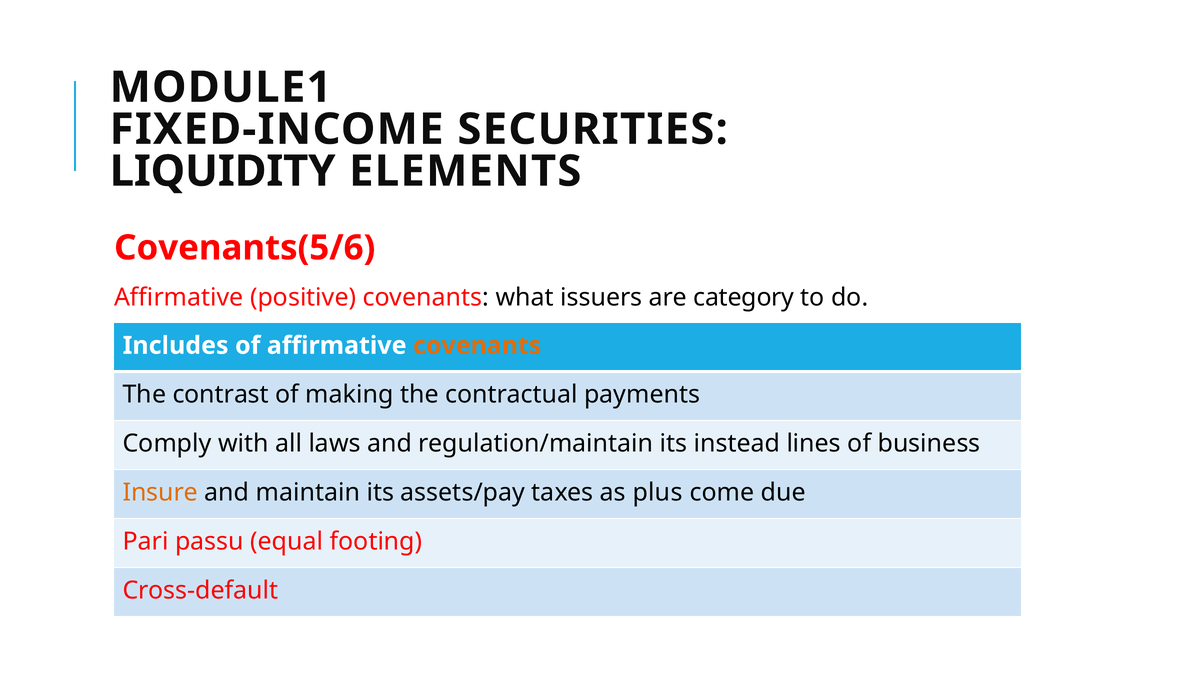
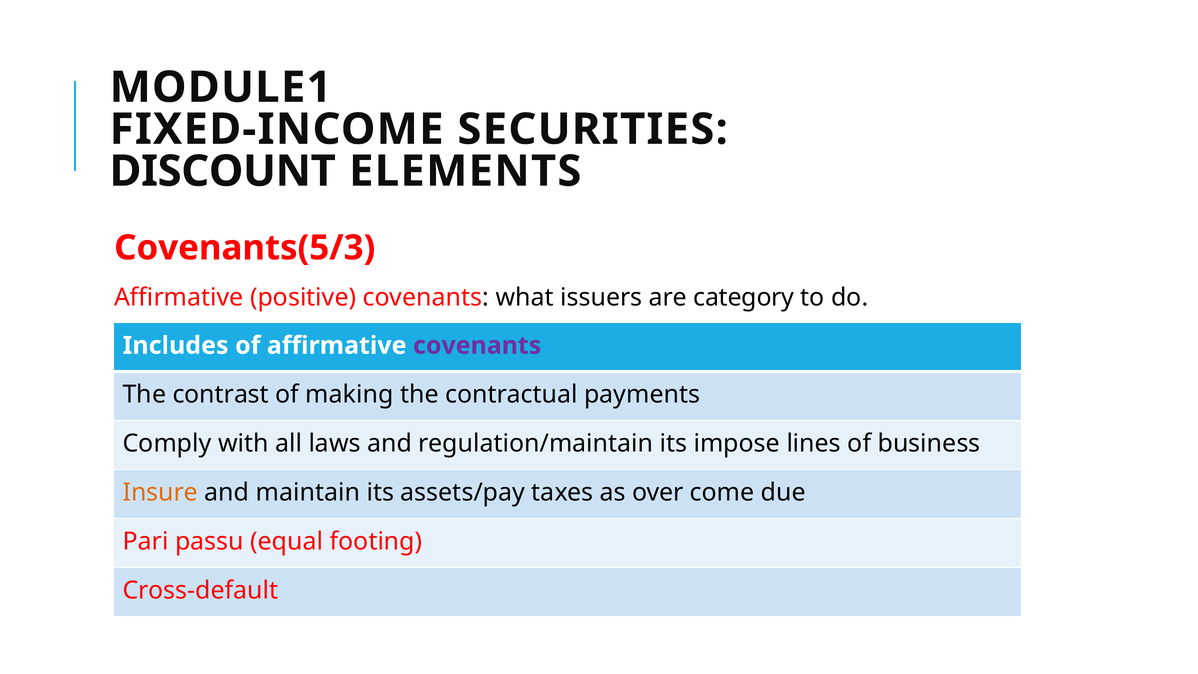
LIQUIDITY: LIQUIDITY -> DISCOUNT (223, 171)
Covenants(5/6: Covenants(5/6 -> Covenants(5/3 (245, 248)
covenants colour: orange -> purple (477, 345)
instead: instead -> impose (737, 443)
plus: plus -> over (658, 492)
